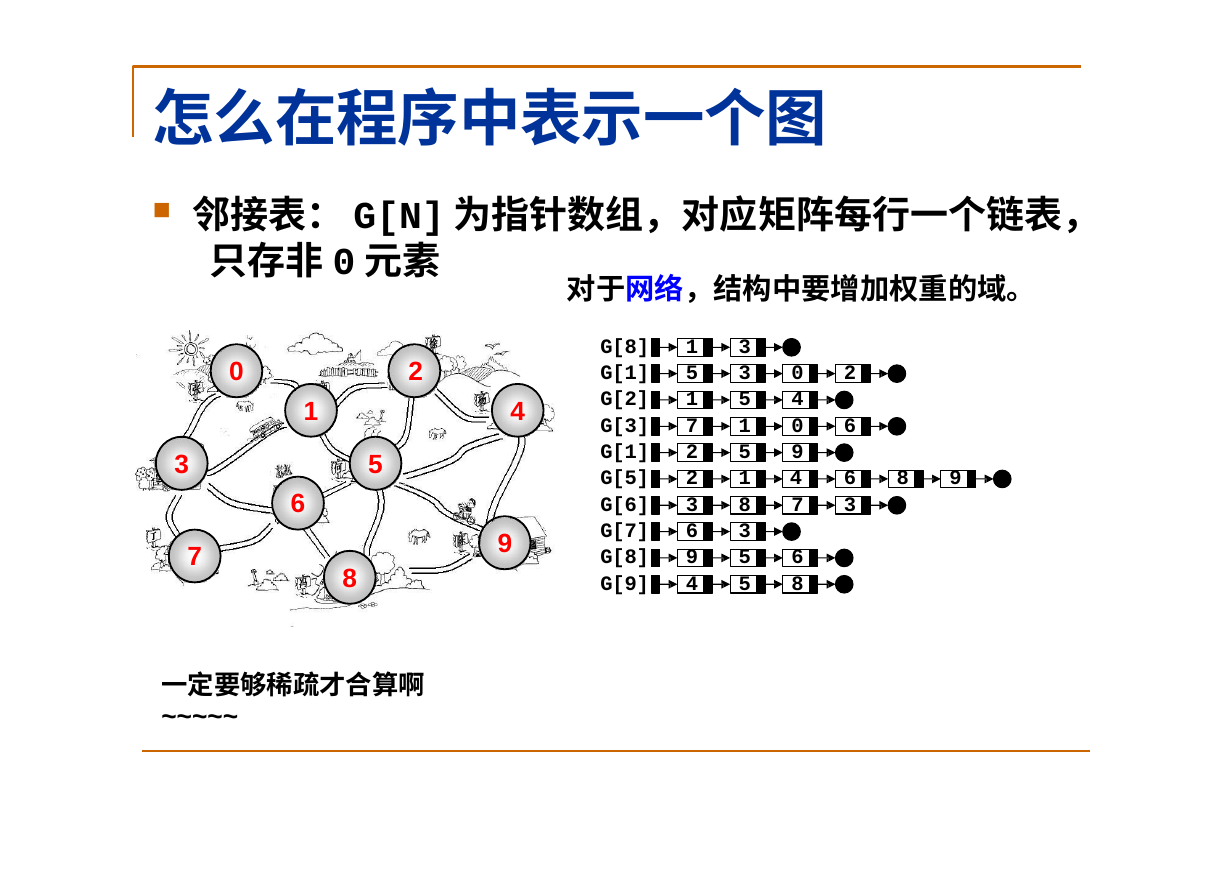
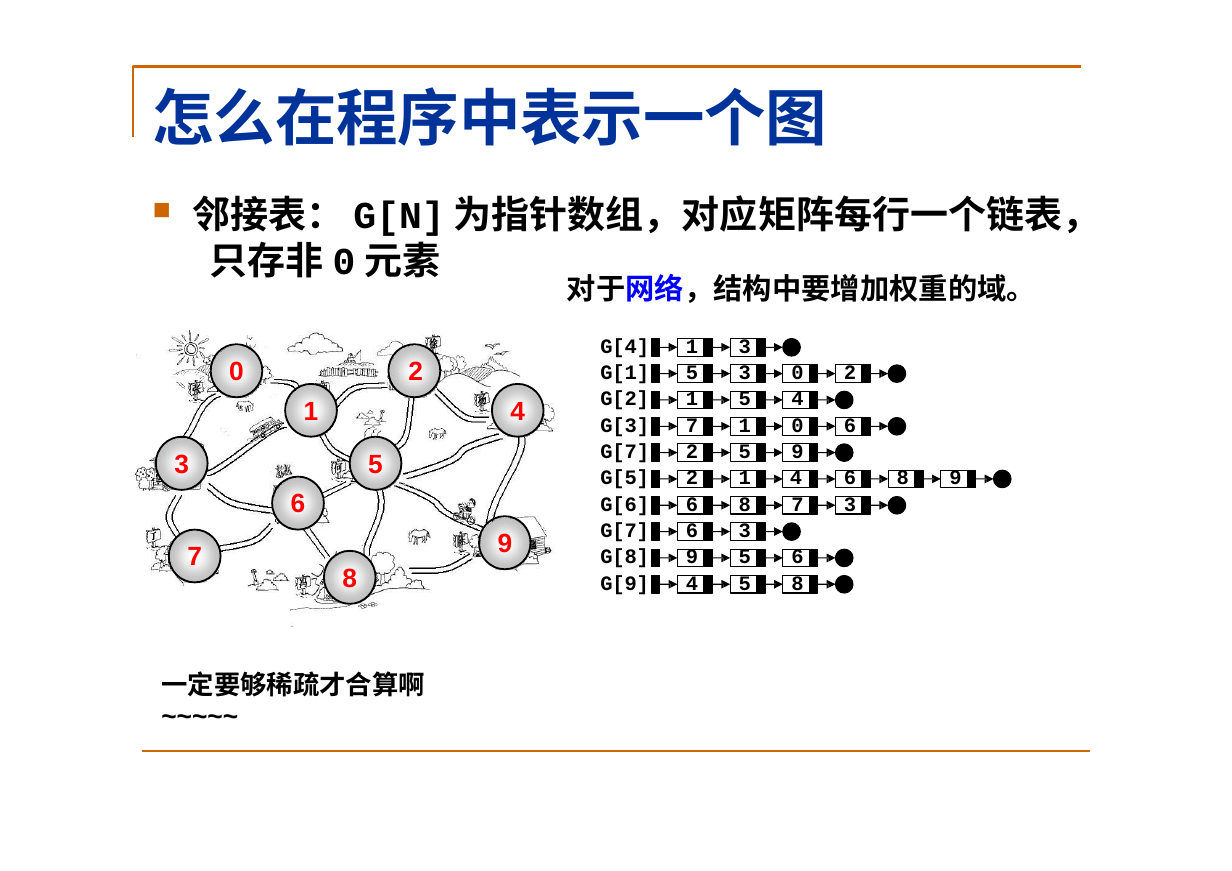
G[8: G[8 -> G[4 (625, 347)
G[1: G[1 -> G[7 (625, 452)
G[6 3: 3 -> 6 (692, 505)
